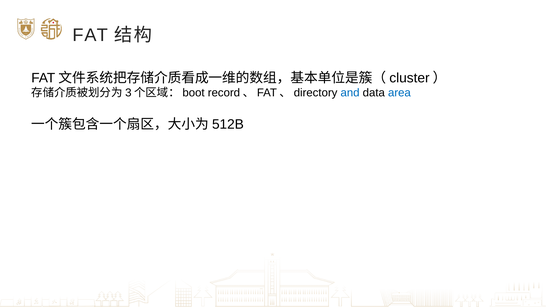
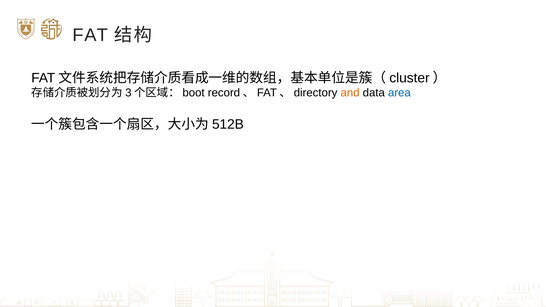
and colour: blue -> orange (350, 93)
